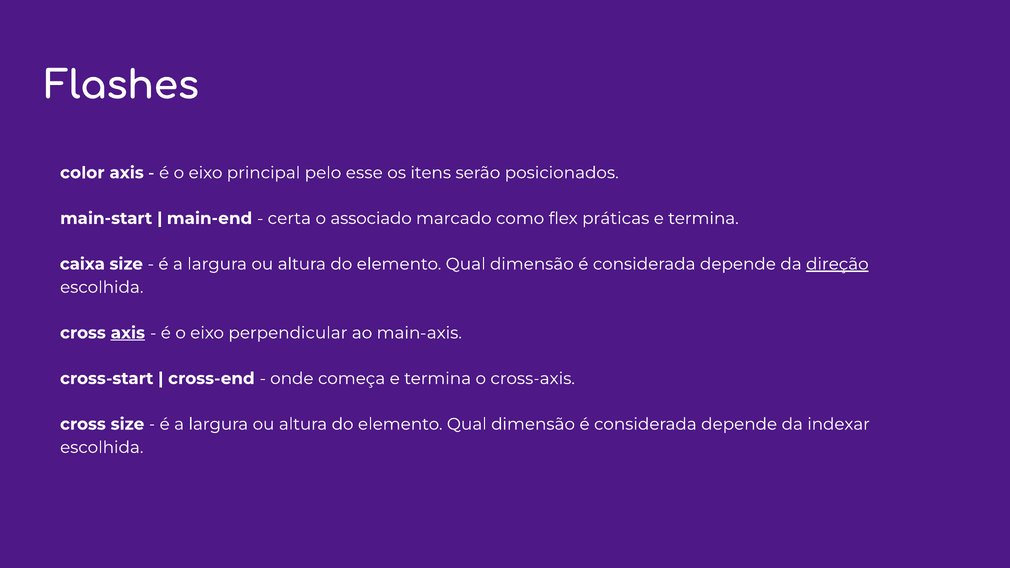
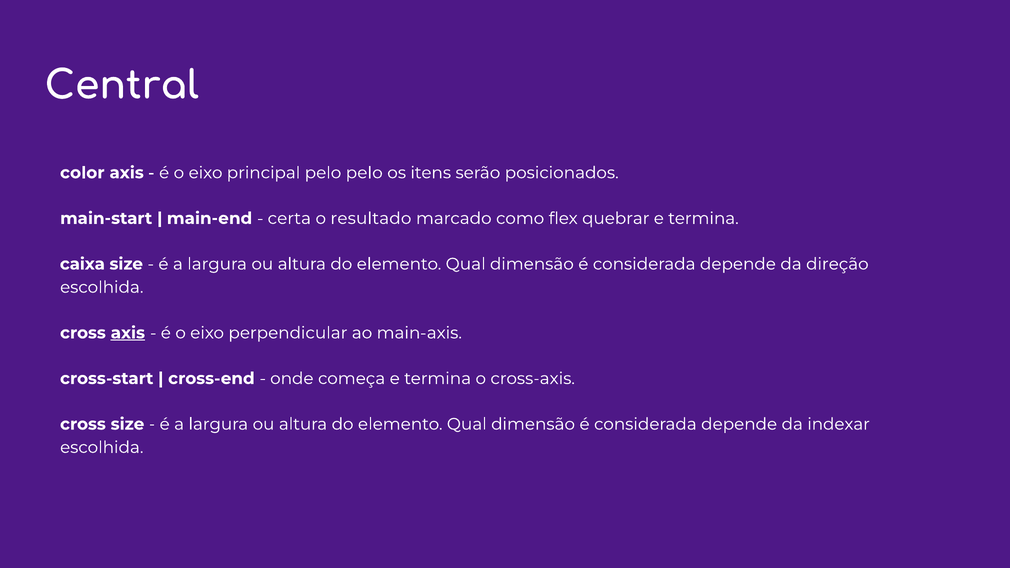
Flashes: Flashes -> Central (122, 86)
pelo esse: esse -> pelo (364, 173)
associado: associado -> resultado (371, 218)
práticas: práticas -> quebrar (616, 218)
direção underline: present -> none (837, 264)
